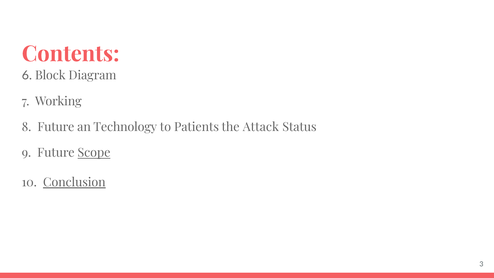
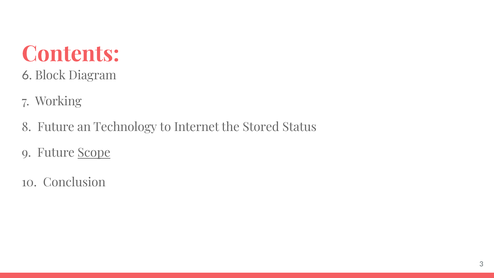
Patients: Patients -> Internet (197, 127)
Attack: Attack -> Stored (261, 127)
Conclusion underline: present -> none (74, 182)
